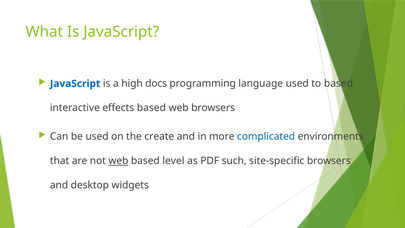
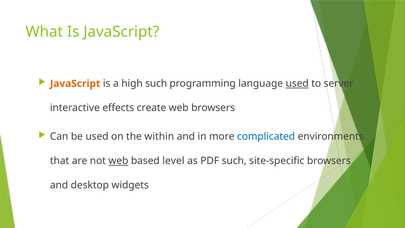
JavaScript colour: blue -> orange (75, 84)
high docs: docs -> such (156, 84)
used underline: none -> present (297, 84)
to based: based -> server (339, 84)
effects based: based -> create (151, 108)
create: create -> within (159, 136)
